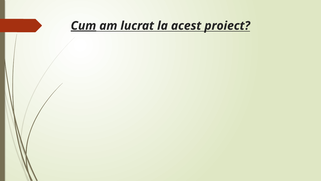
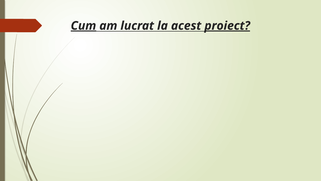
proiect underline: none -> present (227, 26)
